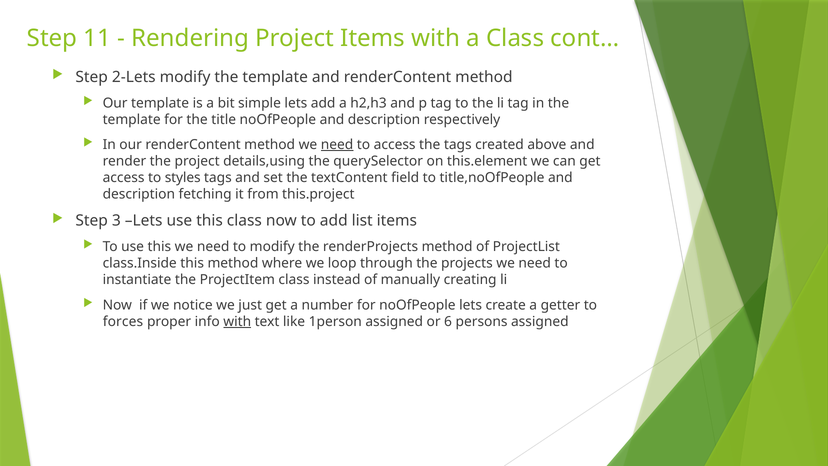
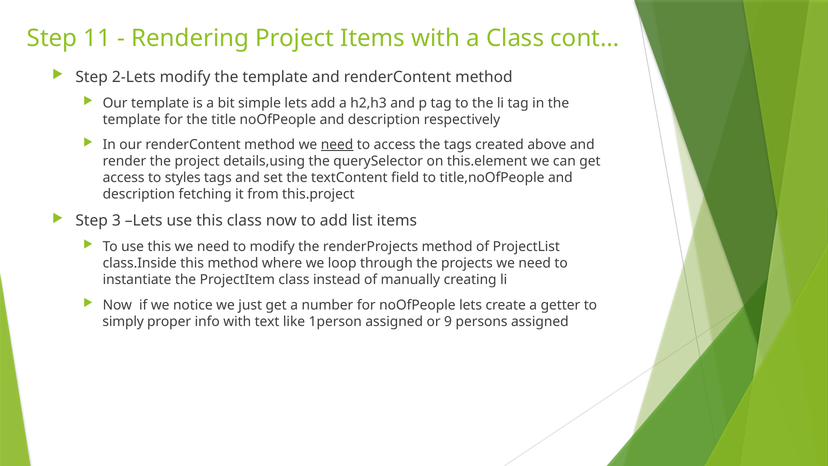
forces: forces -> simply (123, 321)
with underline: present -> none (237, 321)
6: 6 -> 9 (448, 321)
